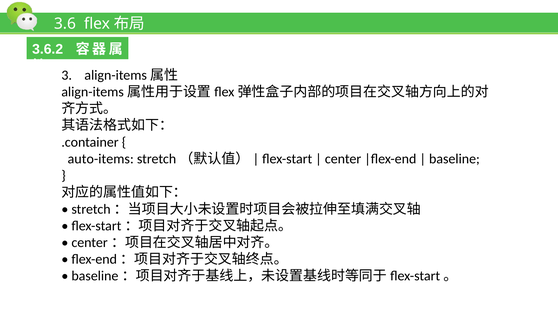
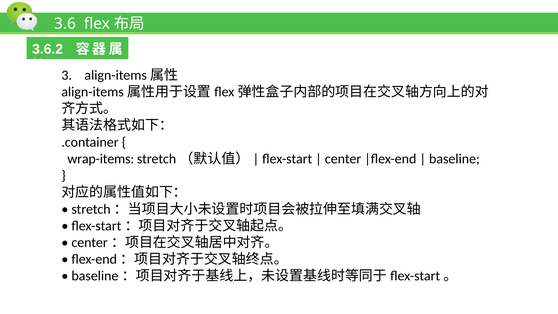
auto-items: auto-items -> wrap-items (101, 159)
